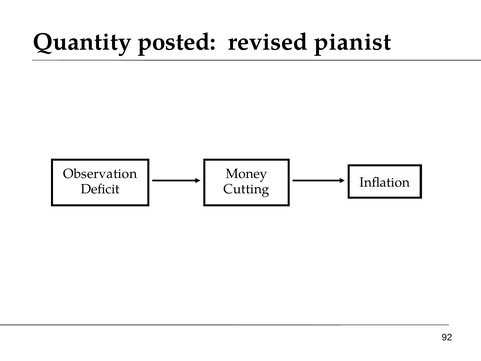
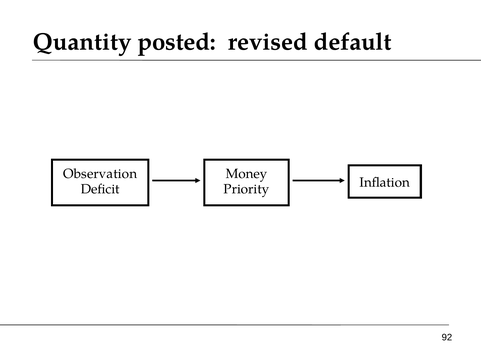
pianist: pianist -> default (353, 42)
Cutting: Cutting -> Priority (246, 189)
